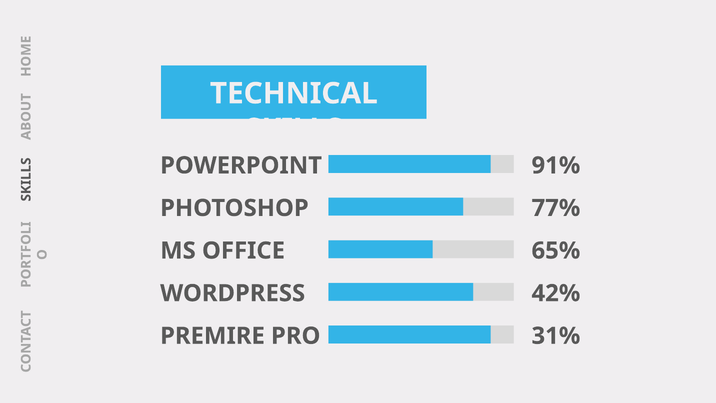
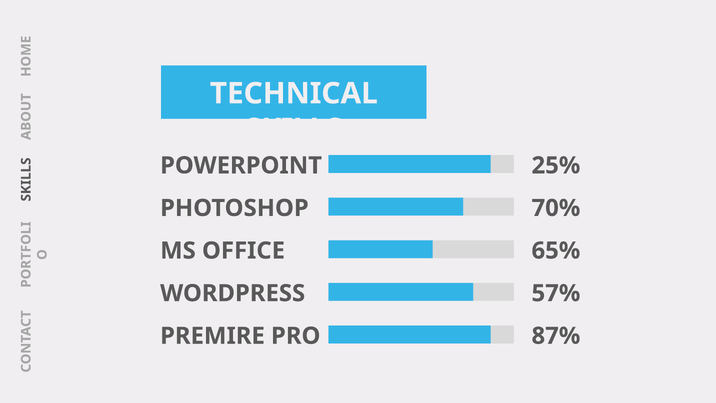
91%: 91% -> 25% (556, 165)
77%: 77% -> 70% (556, 208)
42%: 42% -> 57% (556, 293)
31%: 31% -> 87% (556, 336)
